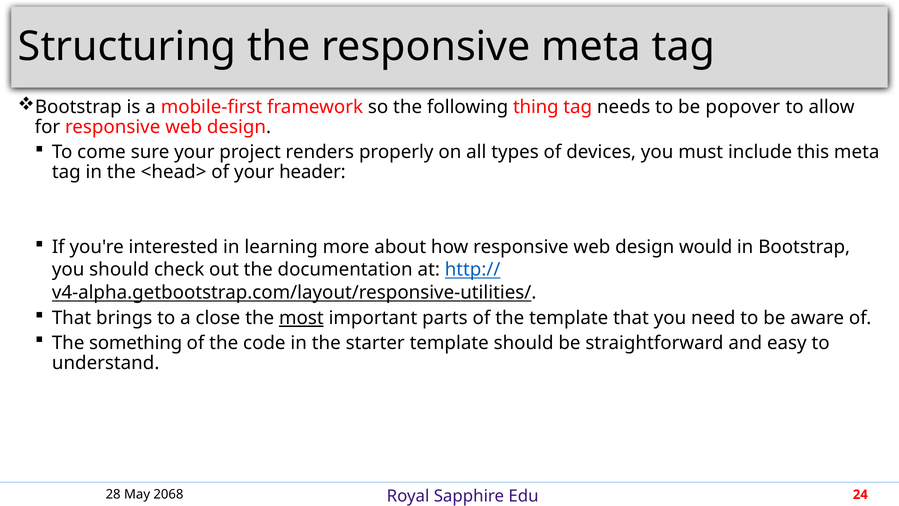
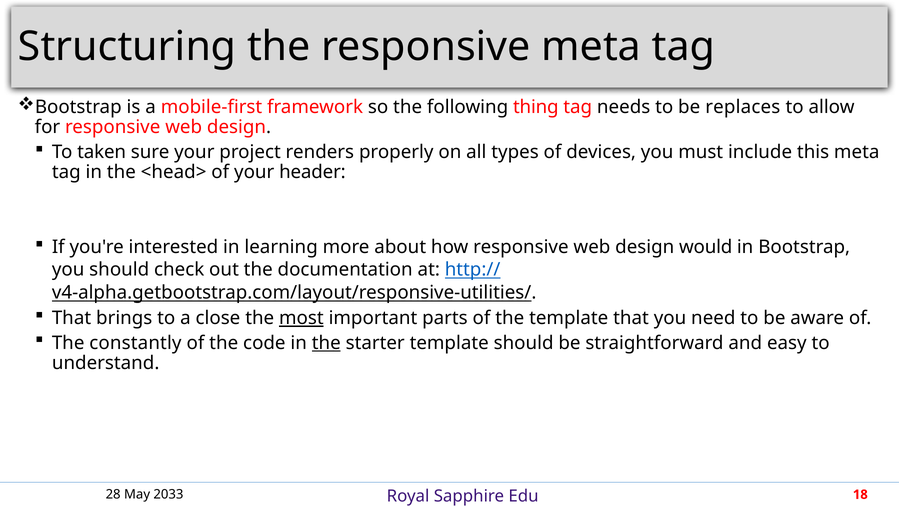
popover: popover -> replaces (743, 107)
come: come -> taken (102, 152)
something: something -> constantly (135, 343)
the underline: none -> present (326, 343)
2068: 2068 -> 2033 (168, 494)
24: 24 -> 18 (860, 494)
